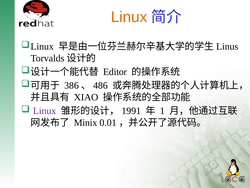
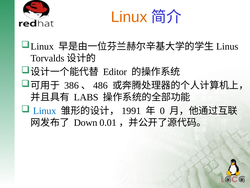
XIAO: XIAO -> LABS (86, 97)
Linux colour: purple -> blue (45, 111)
1: 1 -> 0 (162, 111)
Minix: Minix -> Down (86, 122)
